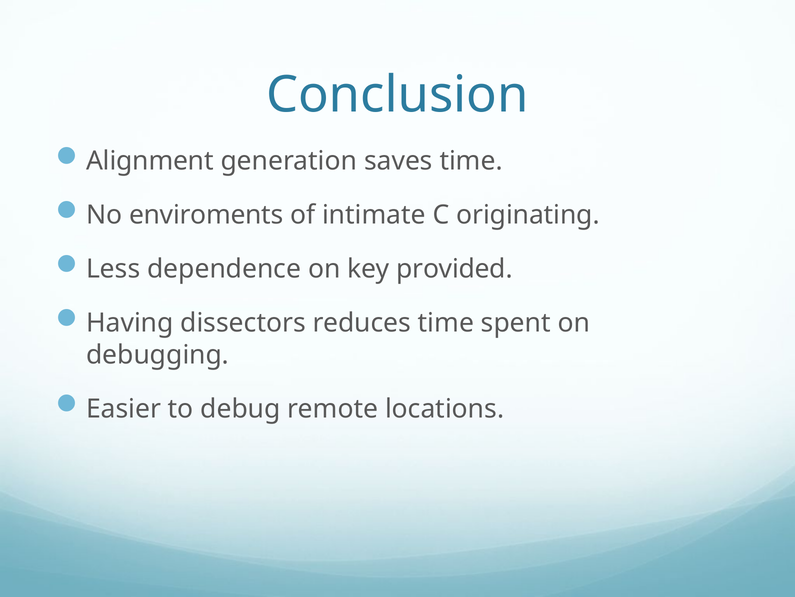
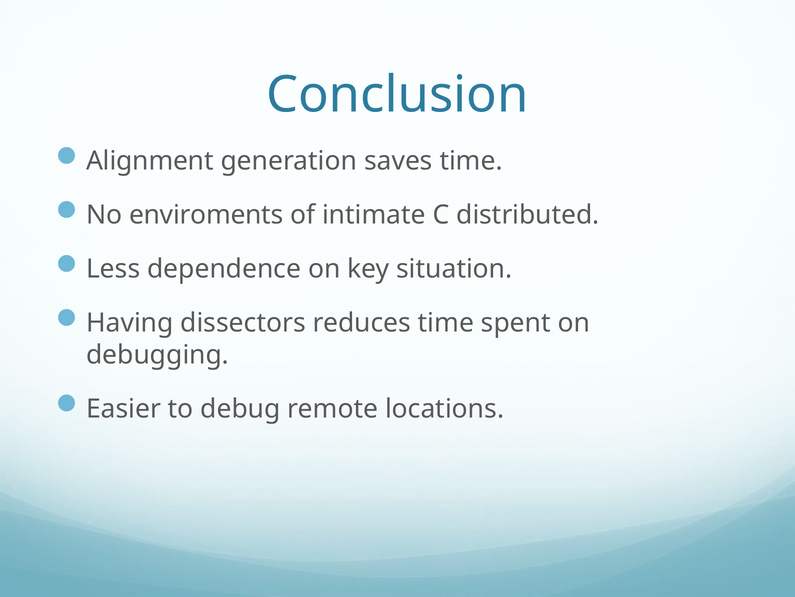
originating: originating -> distributed (528, 215)
provided: provided -> situation (454, 269)
